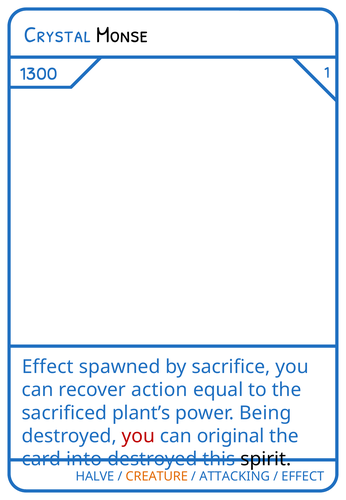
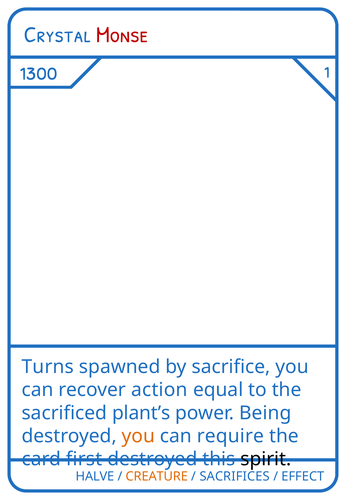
Monse colour: black -> red (122, 35)
Effect: Effect -> Turns (48, 367)
you colour: red -> orange (138, 436)
original: original -> require (230, 436)
into: into -> first (84, 459)
ATTACKING: ATTACKING -> SACRIFICES (235, 476)
